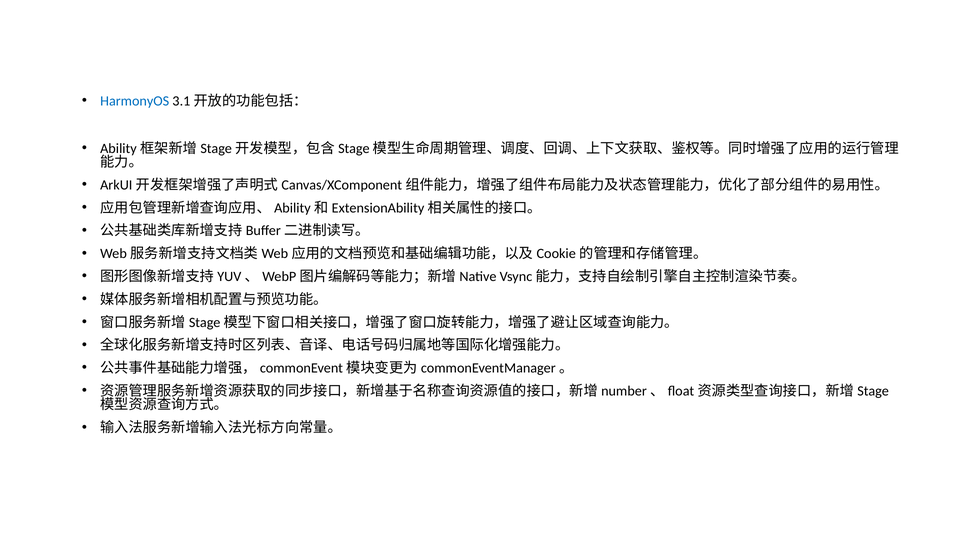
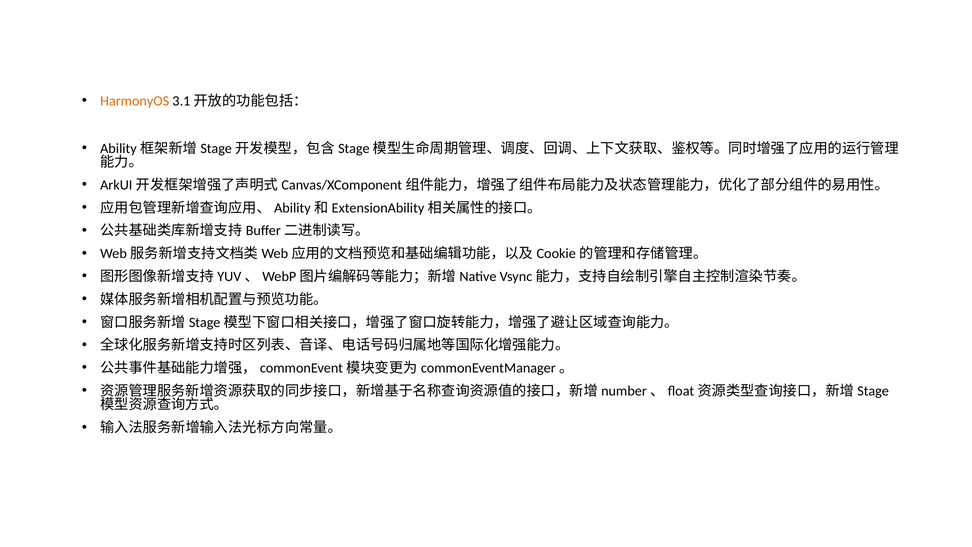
HarmonyOS colour: blue -> orange (135, 101)
